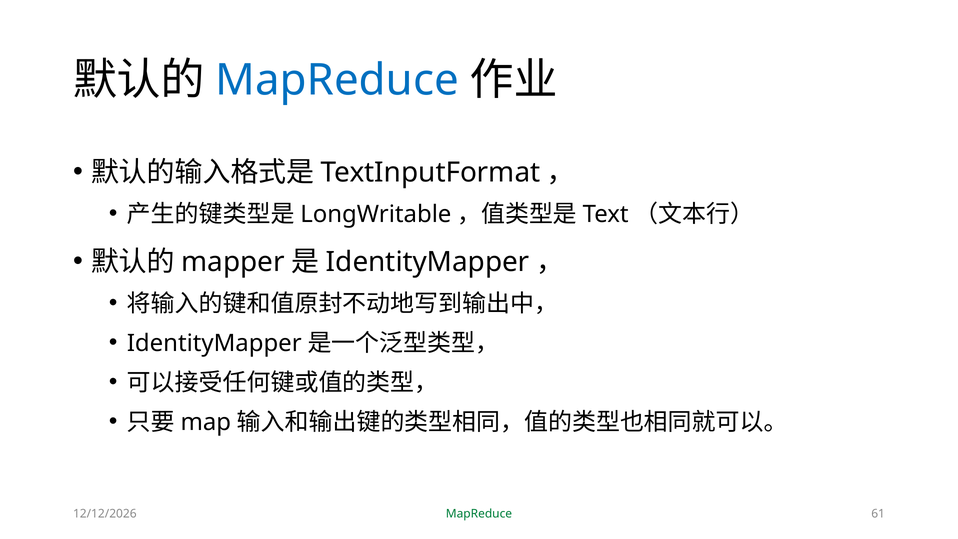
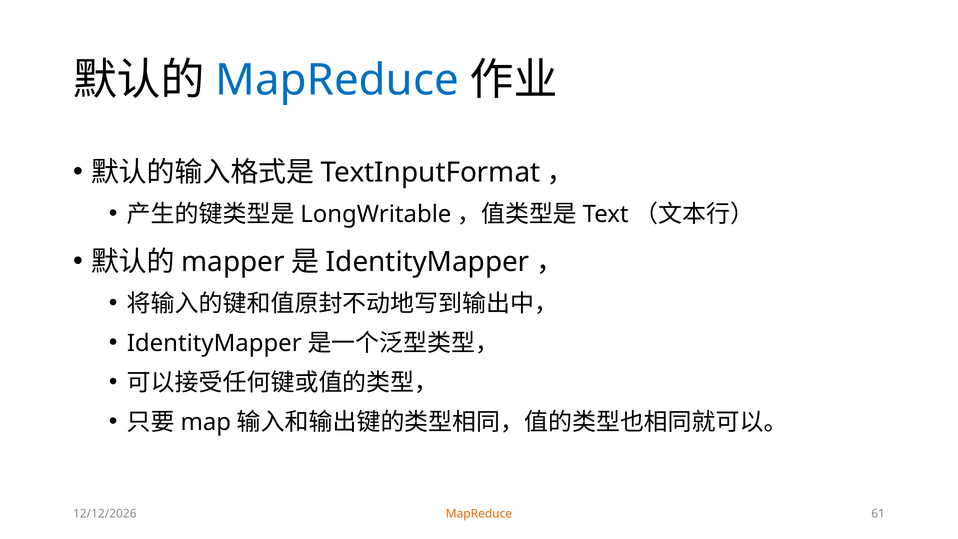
MapReduce colour: green -> orange (479, 514)
